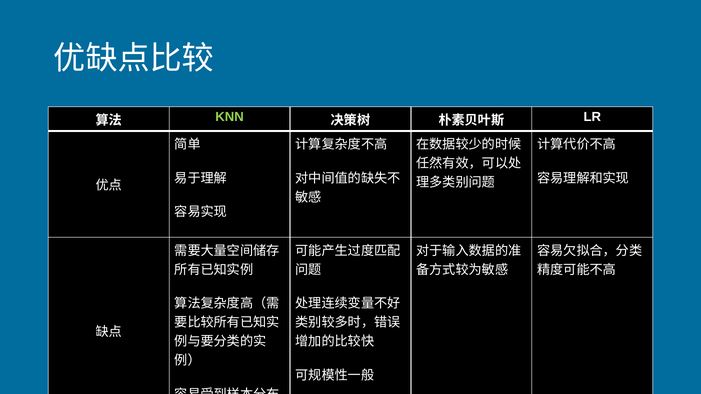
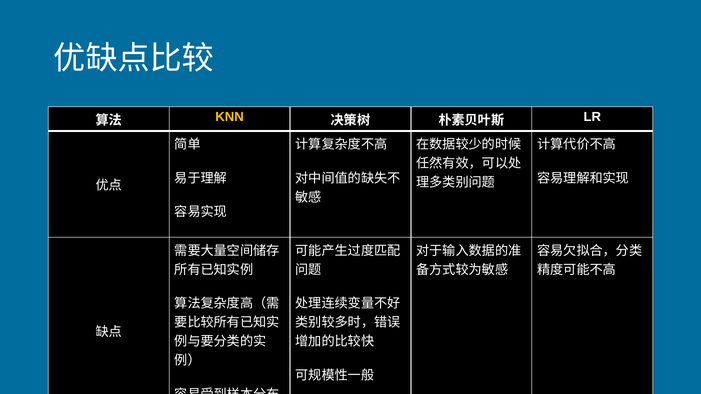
KNN colour: light green -> yellow (230, 117)
